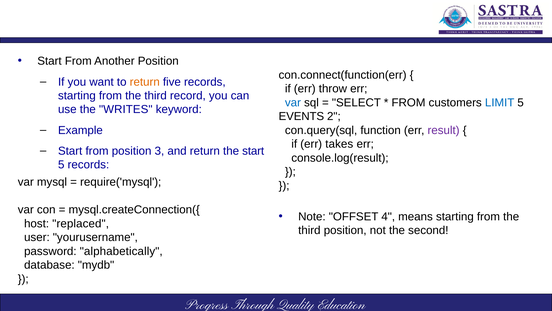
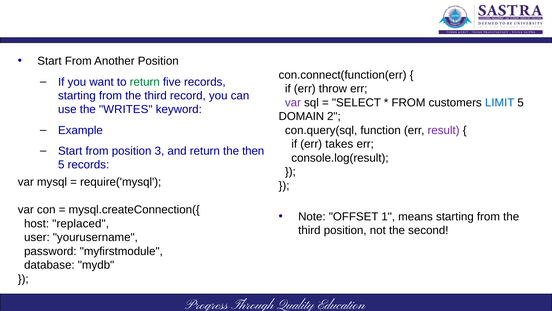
return colour: orange -> green (145, 82)
var colour: blue -> purple (293, 102)
EVENTS: EVENTS -> DOMAIN (301, 116)
the start: start -> then (253, 151)
4: 4 -> 1 (388, 216)
alphabetically: alphabetically -> myfirstmodule (121, 251)
